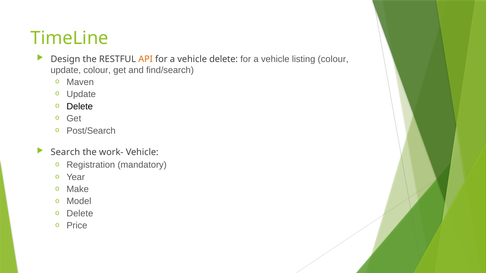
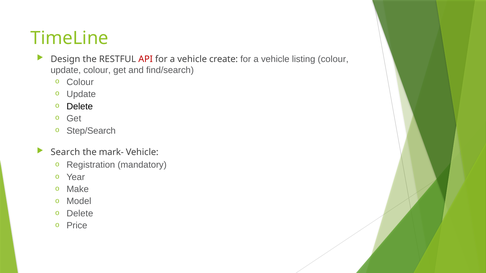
API colour: orange -> red (146, 59)
vehicle delete: delete -> create (224, 59)
Maven: Maven -> Colour (80, 82)
Post/Search: Post/Search -> Step/Search (91, 131)
work-: work- -> mark- (111, 152)
